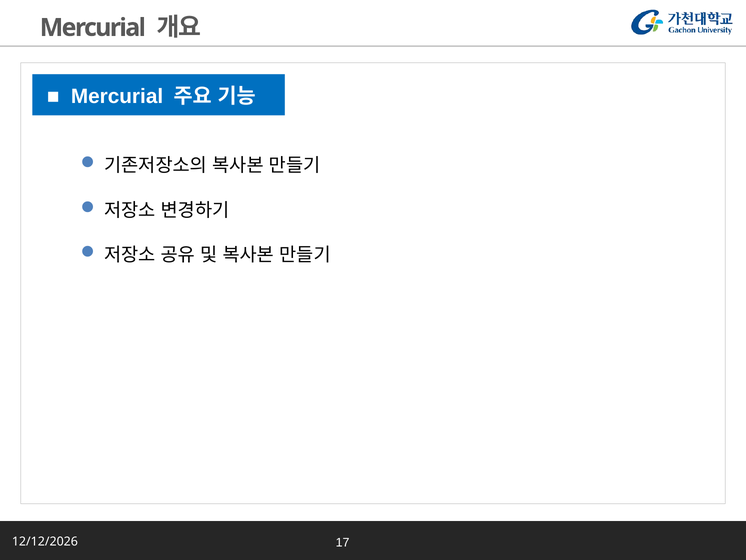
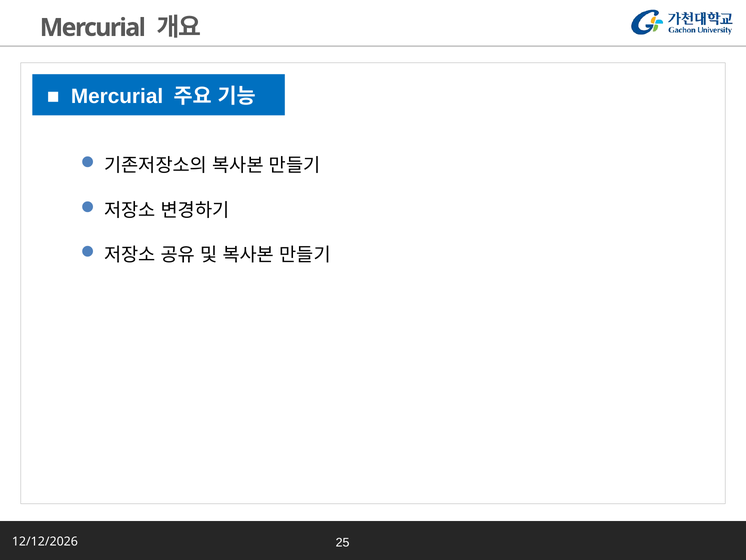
17: 17 -> 25 (343, 542)
